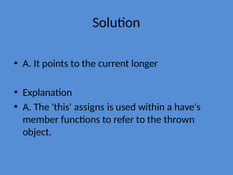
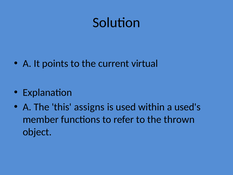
longer: longer -> virtual (145, 63)
have's: have's -> used's (188, 107)
